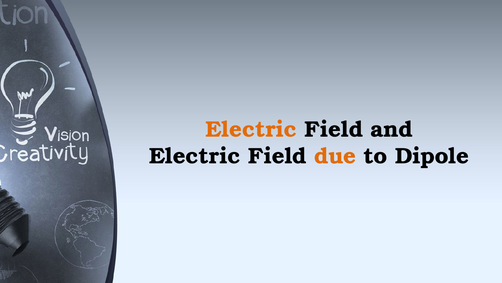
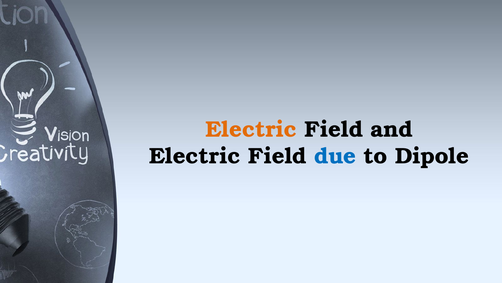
due colour: orange -> blue (335, 156)
